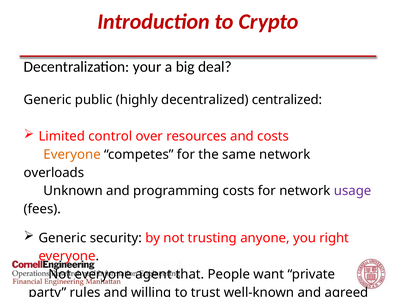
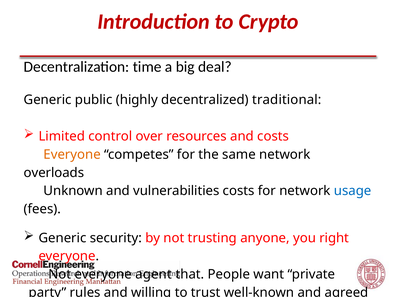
your: your -> time (147, 67)
centralized: centralized -> traditional (287, 100)
programming: programming -> vulnerabilities (176, 191)
usage colour: purple -> blue (353, 191)
